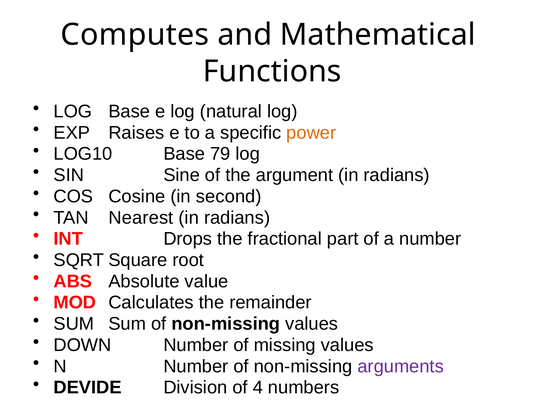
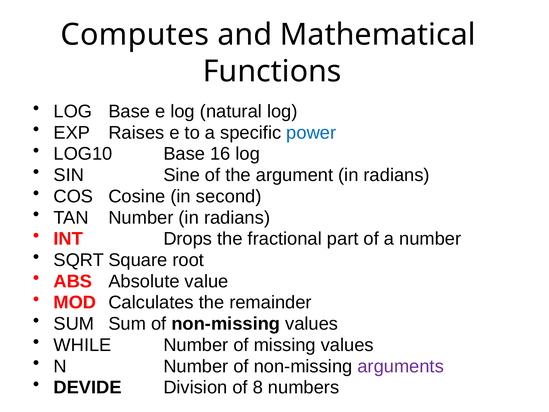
power colour: orange -> blue (311, 133)
79: 79 -> 16 (220, 154)
TAN Nearest: Nearest -> Number (141, 218)
DOWN: DOWN -> WHILE (82, 345)
4: 4 -> 8 (258, 387)
